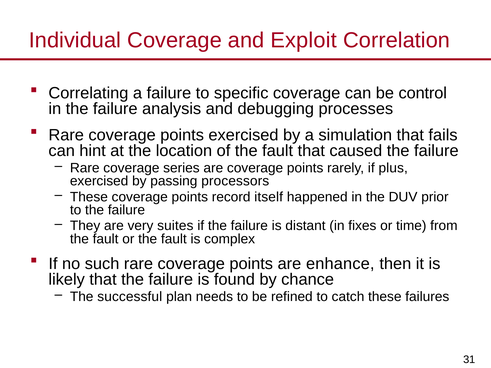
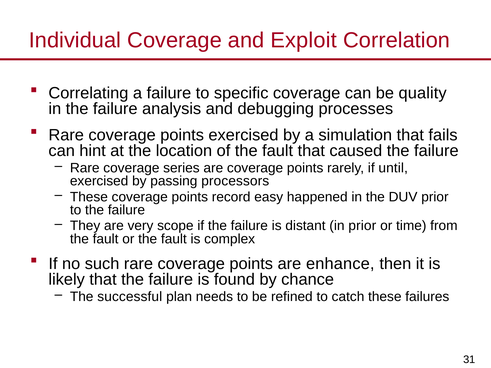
control: control -> quality (423, 93)
plus: plus -> until (393, 168)
itself: itself -> easy (269, 197)
suites: suites -> scope (175, 226)
in fixes: fixes -> prior (362, 226)
